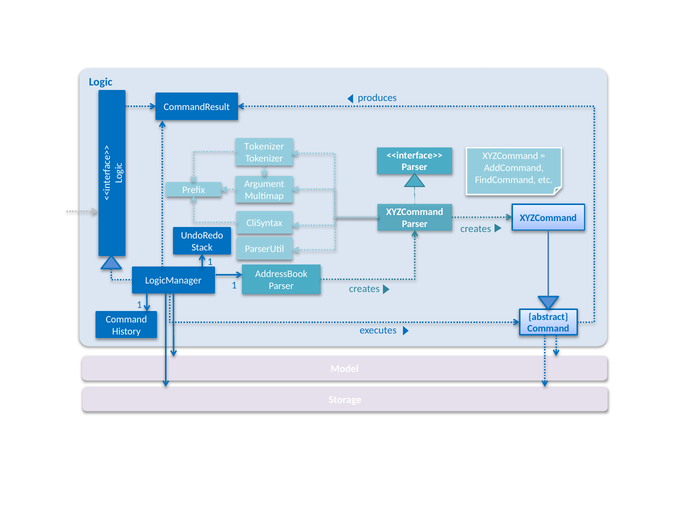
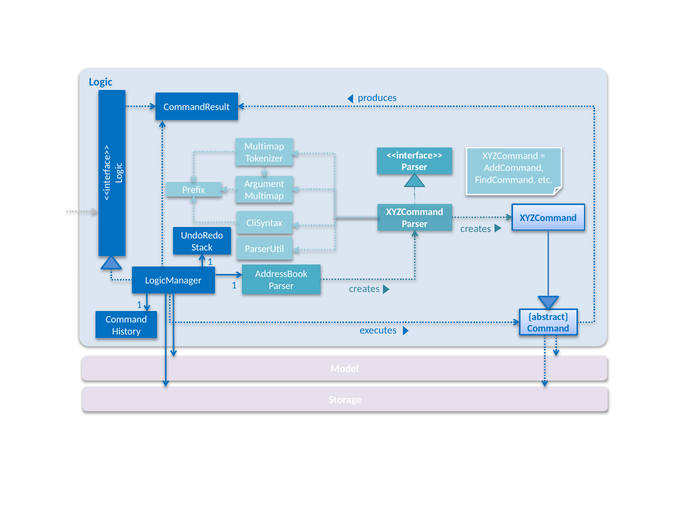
Tokenizer: Tokenizer -> Multimap (264, 146)
